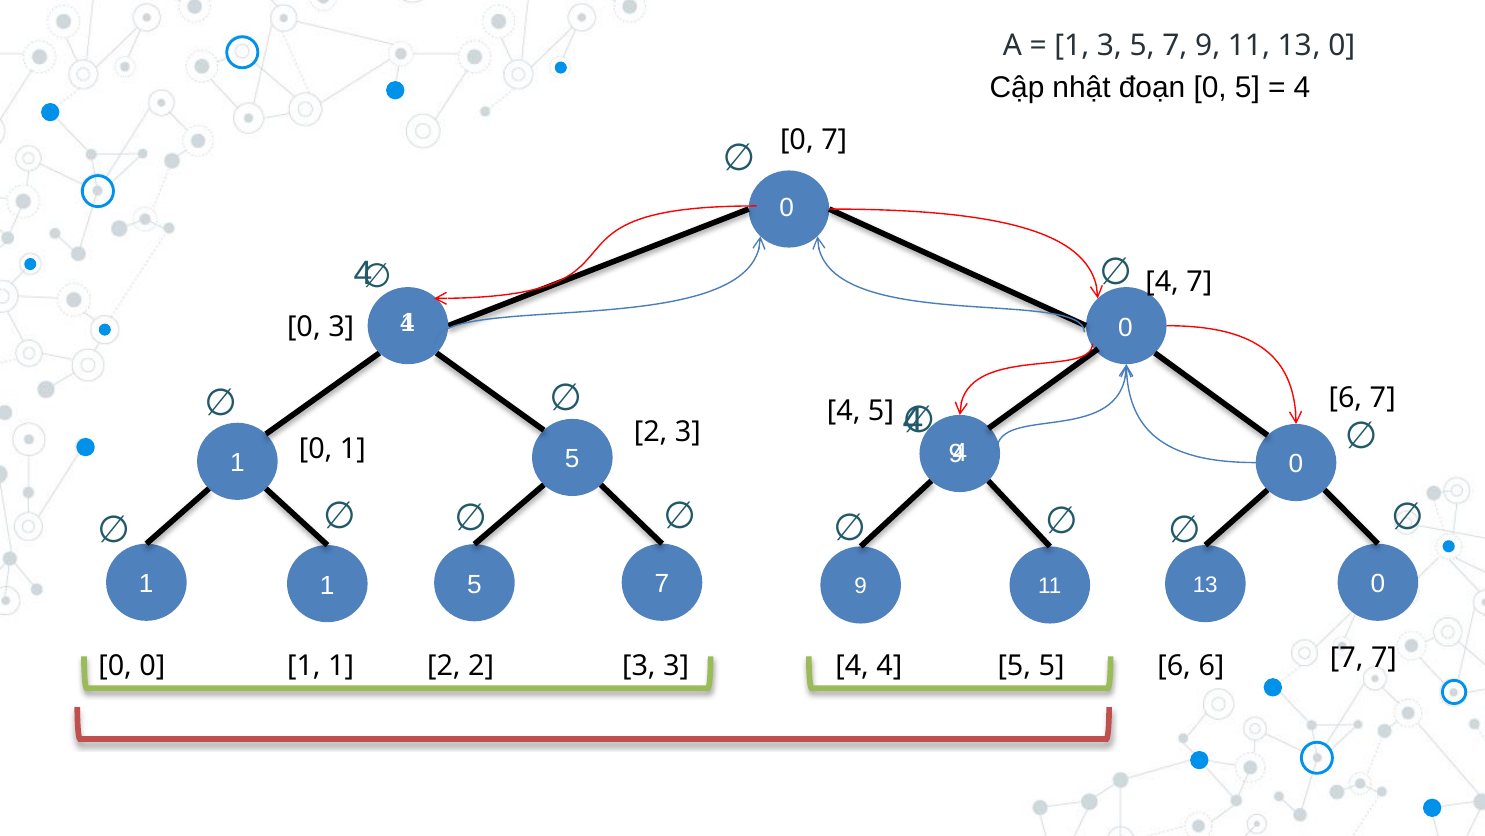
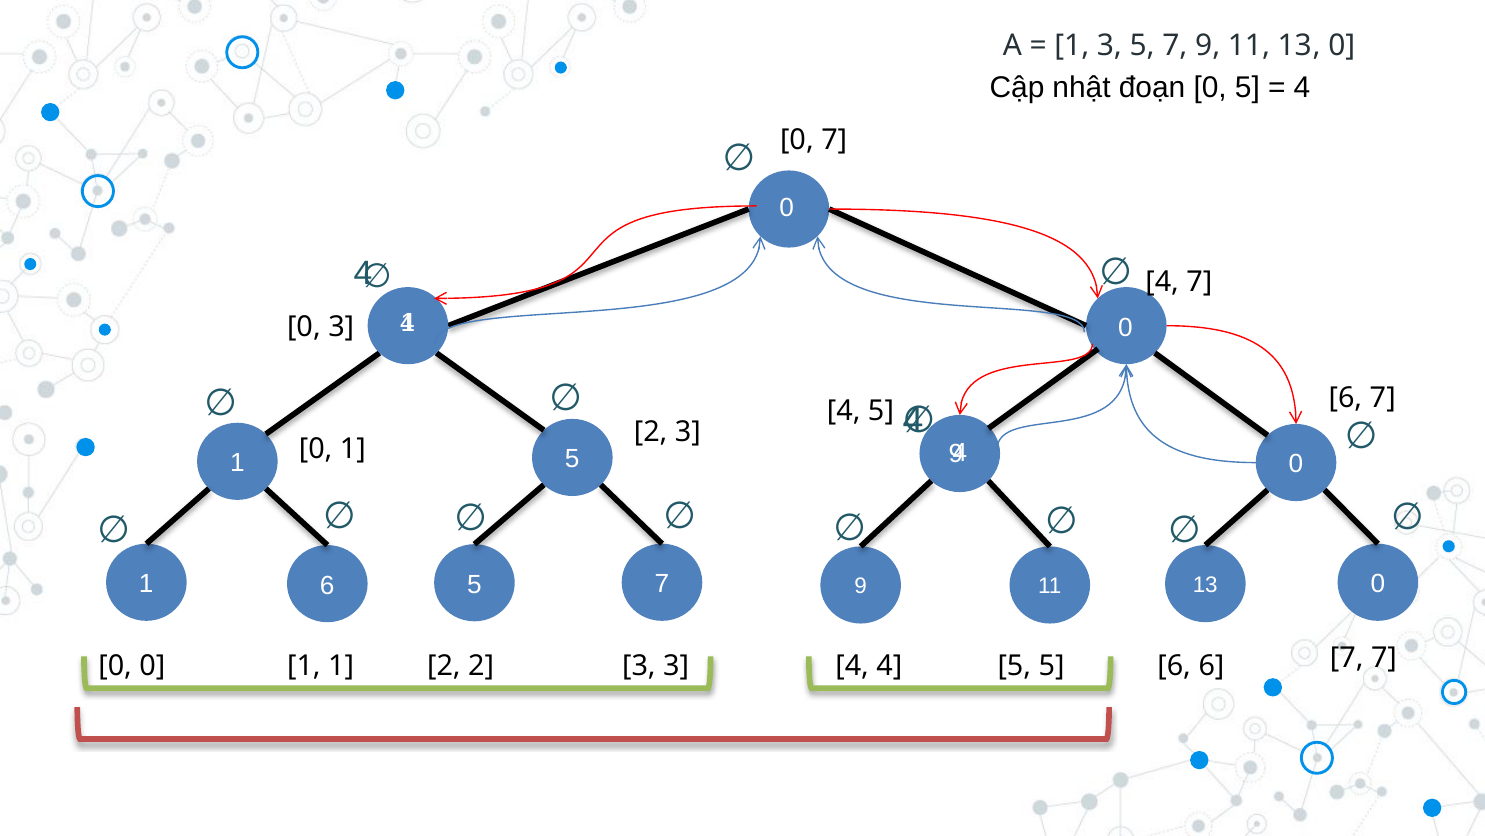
1: 1 -> 6 (327, 585)
